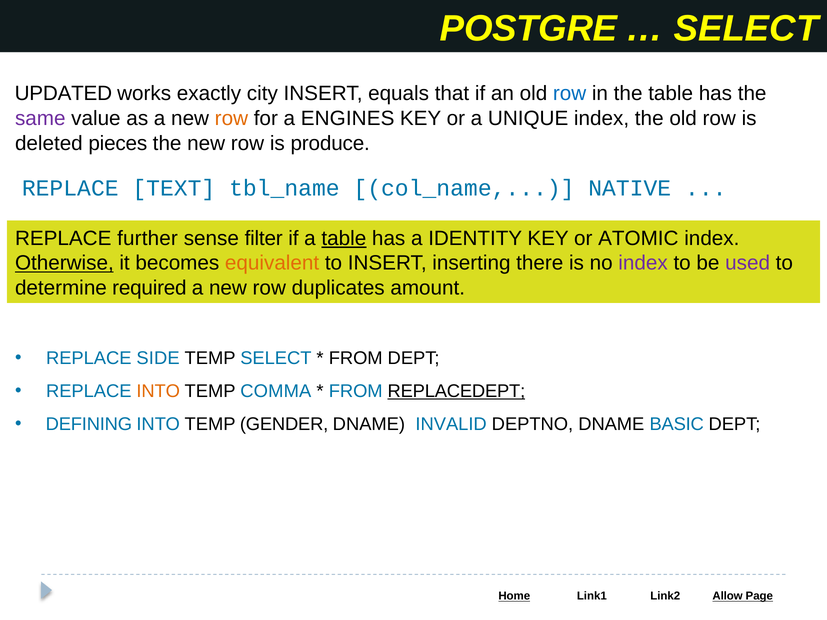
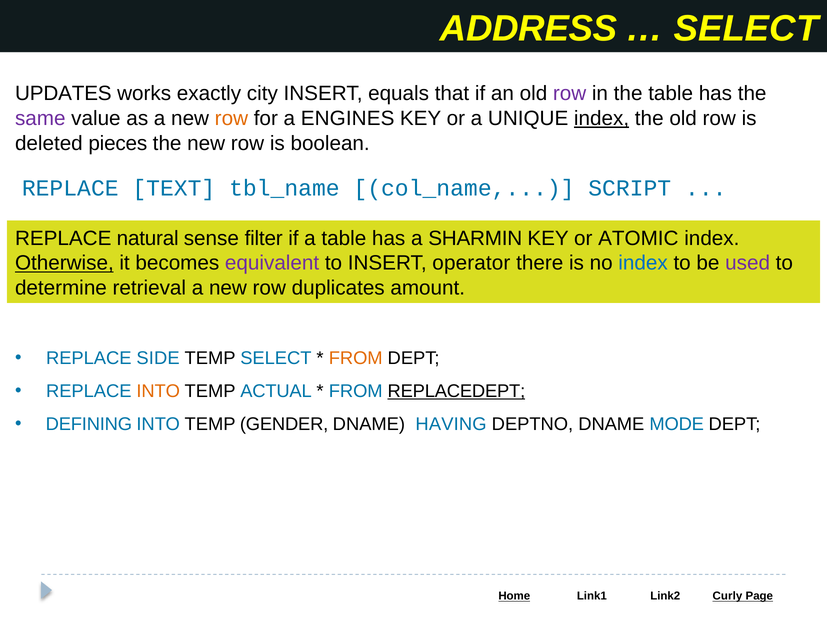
POSTGRE: POSTGRE -> ADDRESS (529, 29)
UPDATED: UPDATED -> UPDATES (63, 94)
row colour: blue -> purple (570, 94)
index underline: none -> present (602, 118)
produce: produce -> boolean (330, 143)
NATIVE: NATIVE -> SCRIPT (630, 188)
further: further -> natural (148, 238)
table underline: present -> none (344, 238)
IDENTITY: IDENTITY -> SHARMIN (475, 238)
equivalent colour: orange -> purple (272, 263)
inserting: inserting -> operator (471, 263)
index colour: purple -> blue (643, 263)
required: required -> retrieval (149, 288)
FROM colour: black -> orange (356, 358)
COMMA: COMMA -> ACTUAL (276, 391)
INVALID: INVALID -> HAVING (451, 424)
BASIC: BASIC -> MODE (677, 424)
Allow: Allow -> Curly (727, 596)
